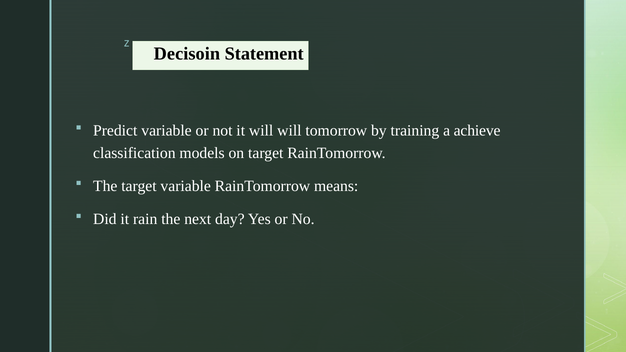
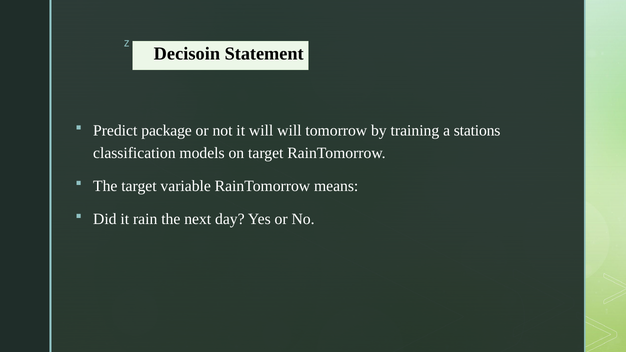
Predict variable: variable -> package (167, 130)
achieve: achieve -> stations (477, 130)
